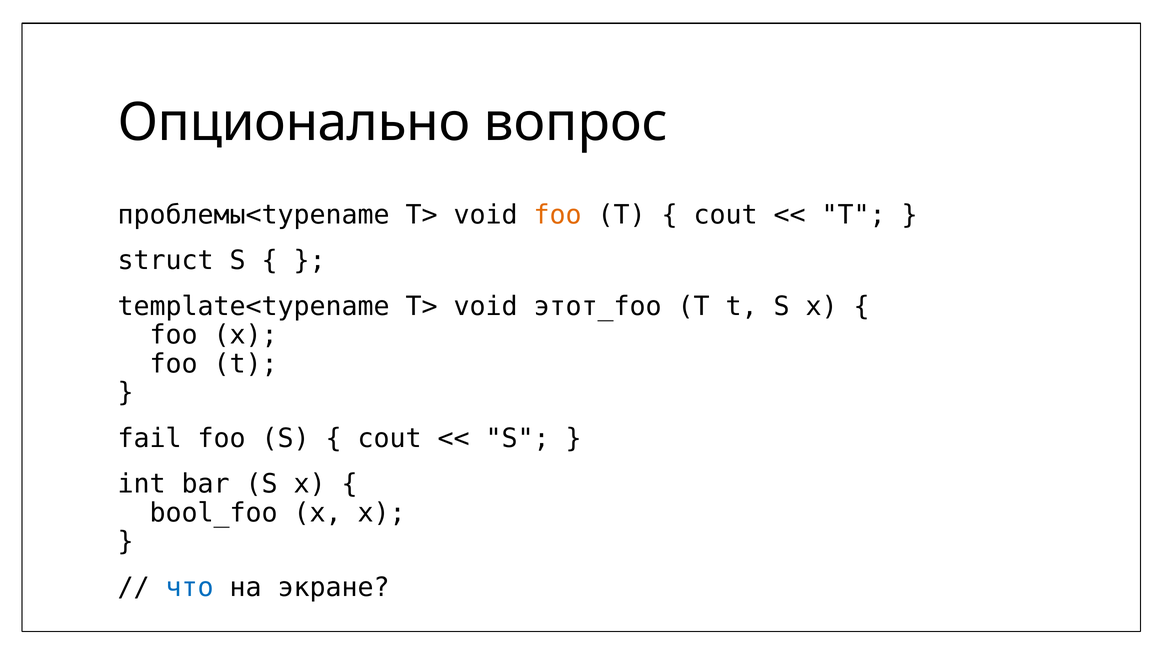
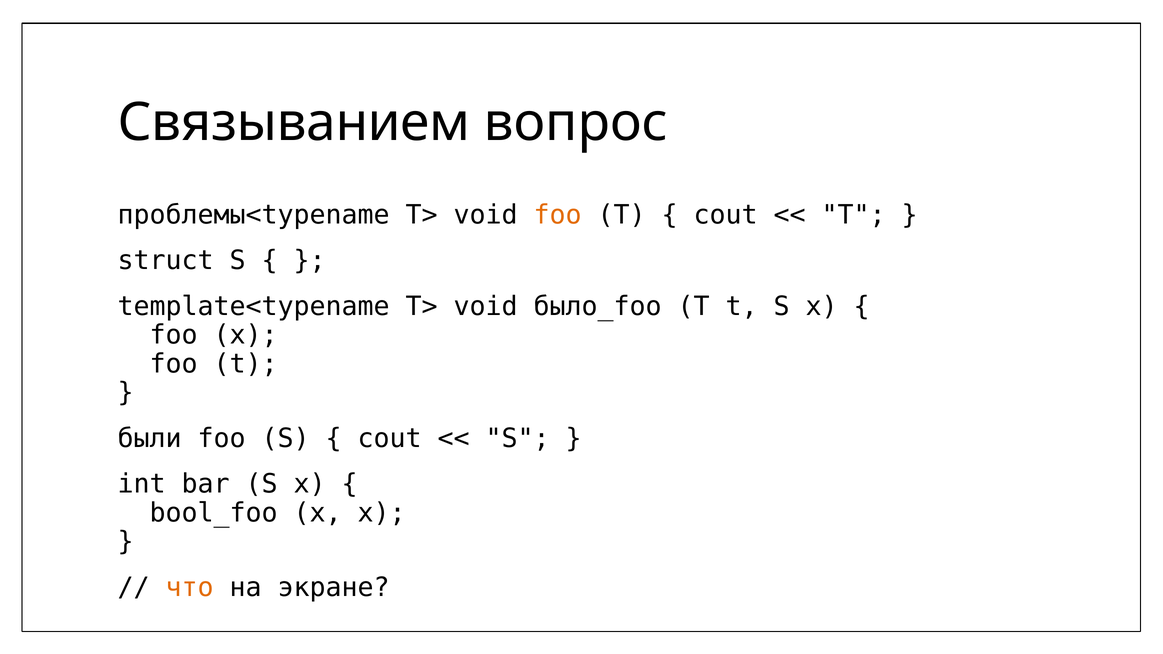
Опционально: Опционально -> Связыванием (294, 122)
этот_foo: этот_foo -> было_foo (598, 306)
fail: fail -> были (150, 438)
что colour: blue -> orange (190, 587)
